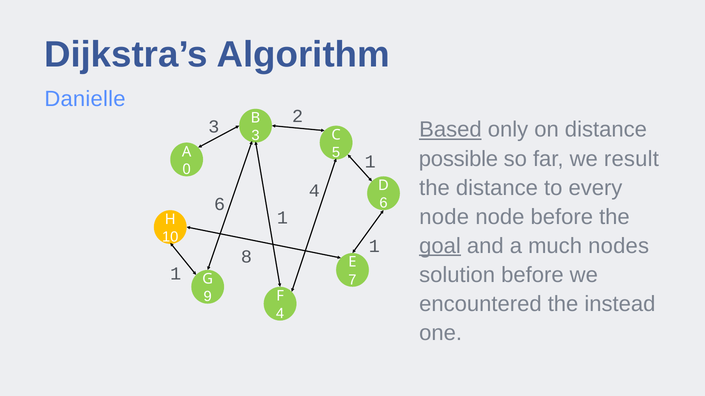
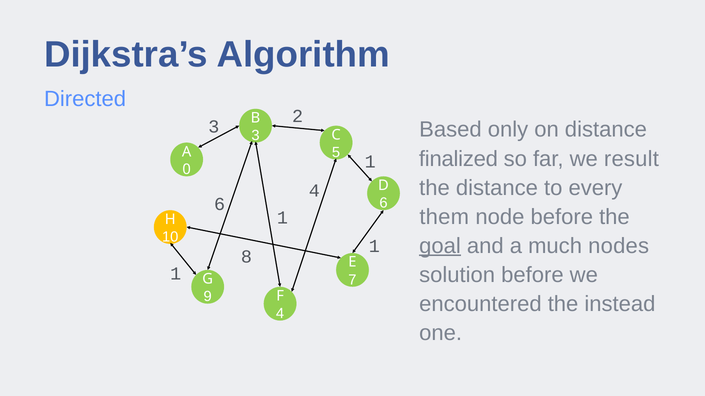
Danielle: Danielle -> Directed (85, 99)
Based underline: present -> none (450, 130)
possible: possible -> finalized (458, 159)
node: node -> them (444, 217)
